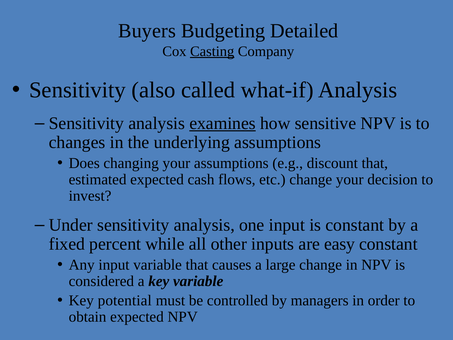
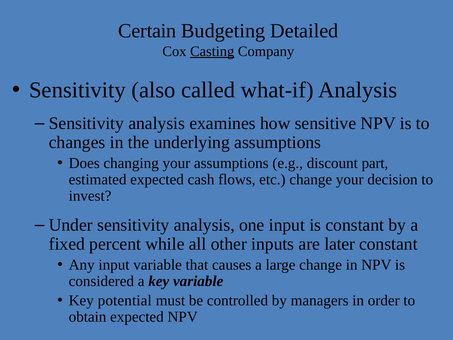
Buyers: Buyers -> Certain (147, 31)
examines underline: present -> none (223, 123)
discount that: that -> part (375, 163)
easy: easy -> later (340, 244)
